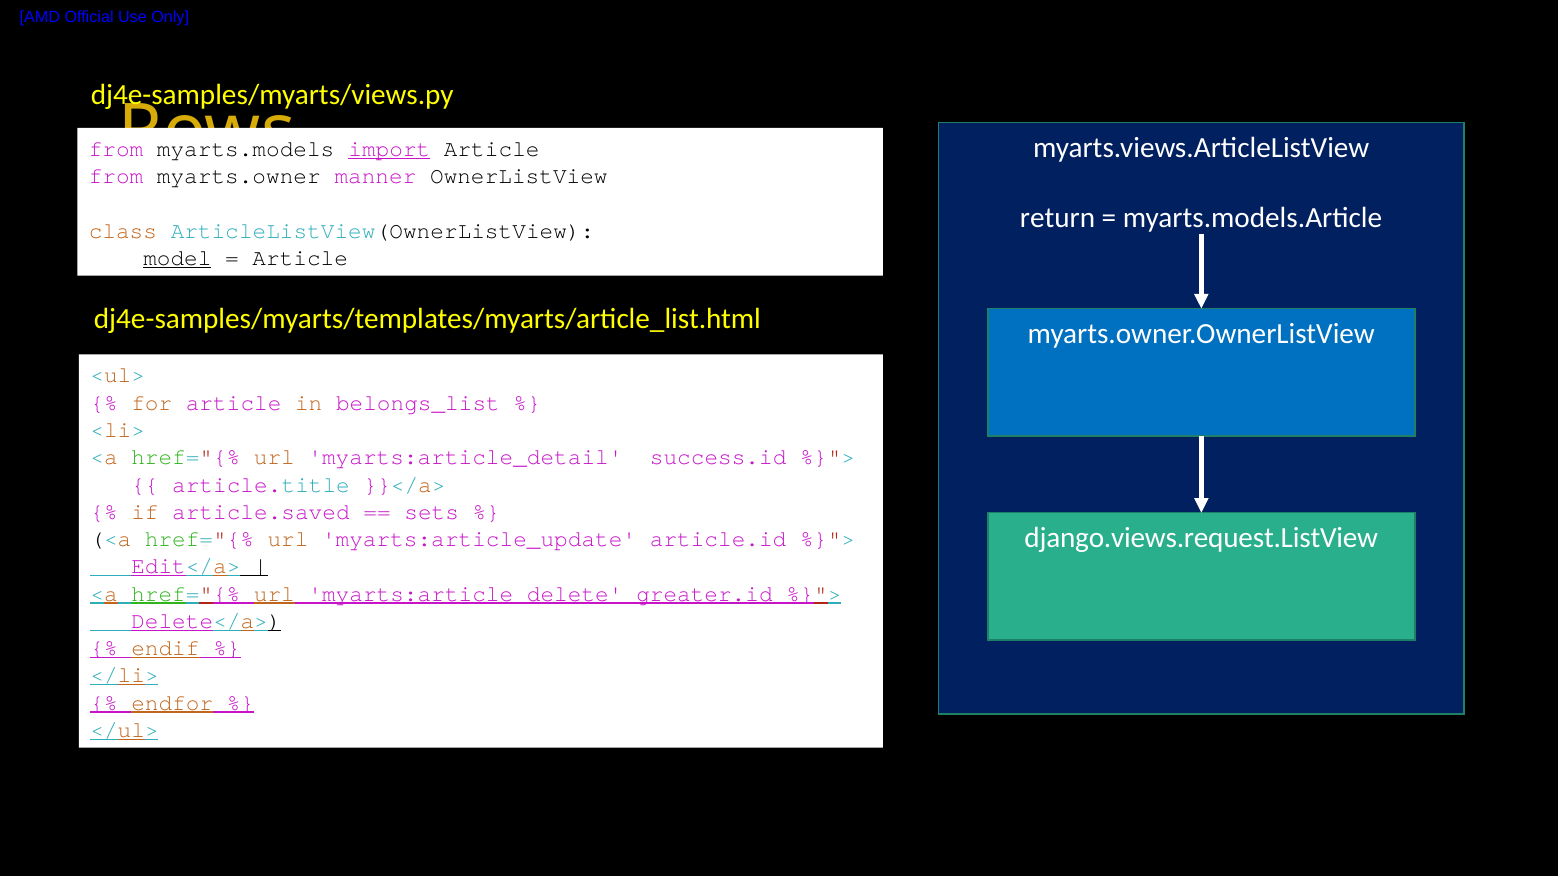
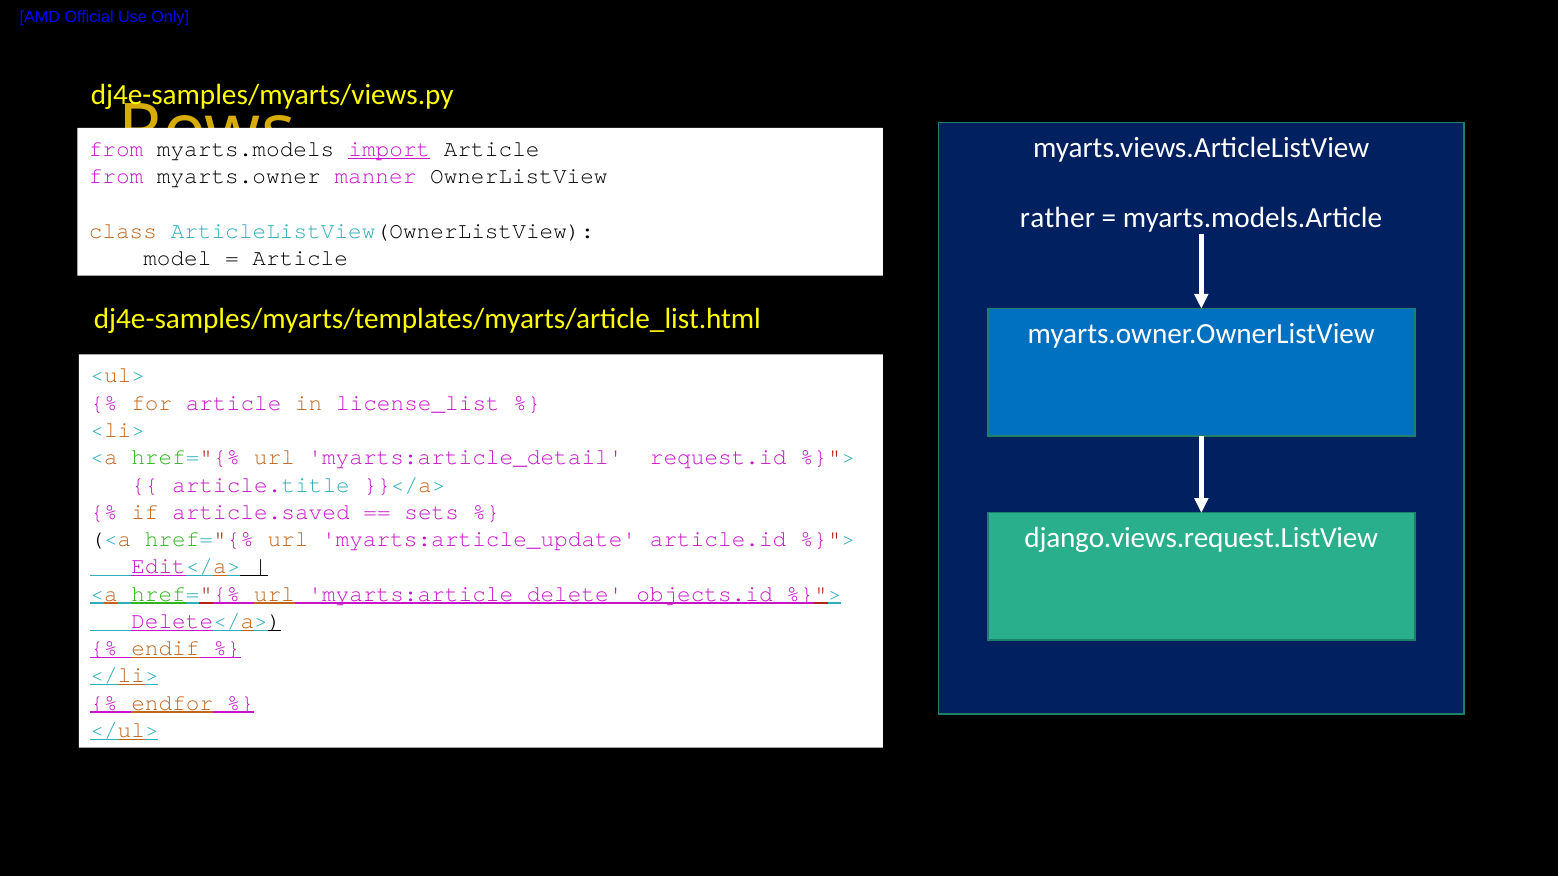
return: return -> rather (1057, 218)
model underline: present -> none (177, 258)
belongs_list: belongs_list -> license_list (418, 403)
success.id: success.id -> request.id (718, 457)
greater.id: greater.id -> objects.id (704, 594)
